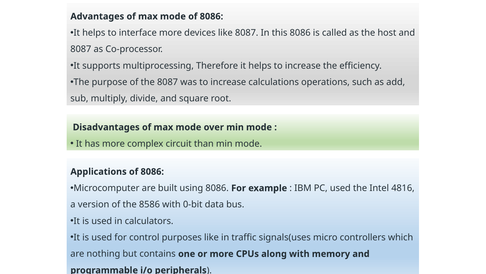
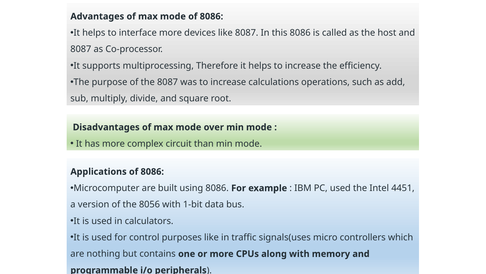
4816: 4816 -> 4451 (403, 188)
8586: 8586 -> 8056 (149, 204)
0-bit: 0-bit -> 1-bit (193, 204)
